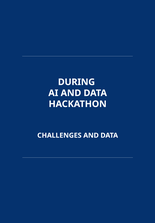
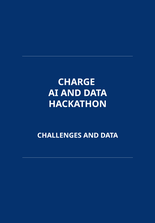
DURING: DURING -> CHARGE (76, 82)
